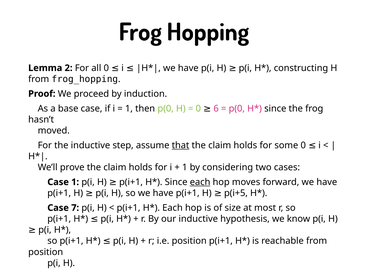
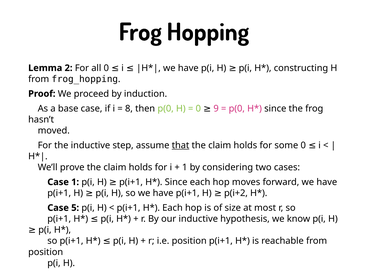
1: 1 -> 8 (129, 108)
6: 6 -> 9 (216, 108)
each underline: present -> none (200, 182)
p(i+5: p(i+5 -> p(i+2 (236, 193)
7: 7 -> 5 (75, 208)
